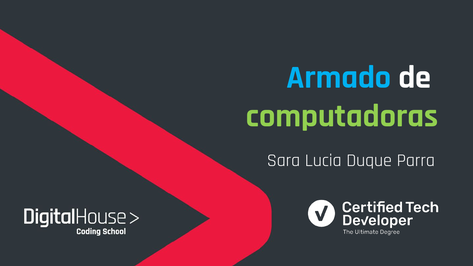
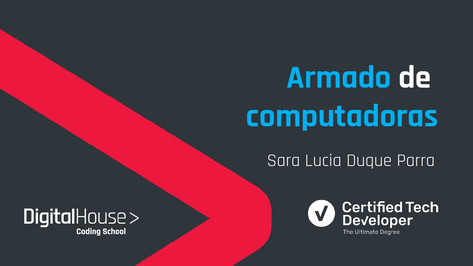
computadoras colour: light green -> light blue (342, 116)
